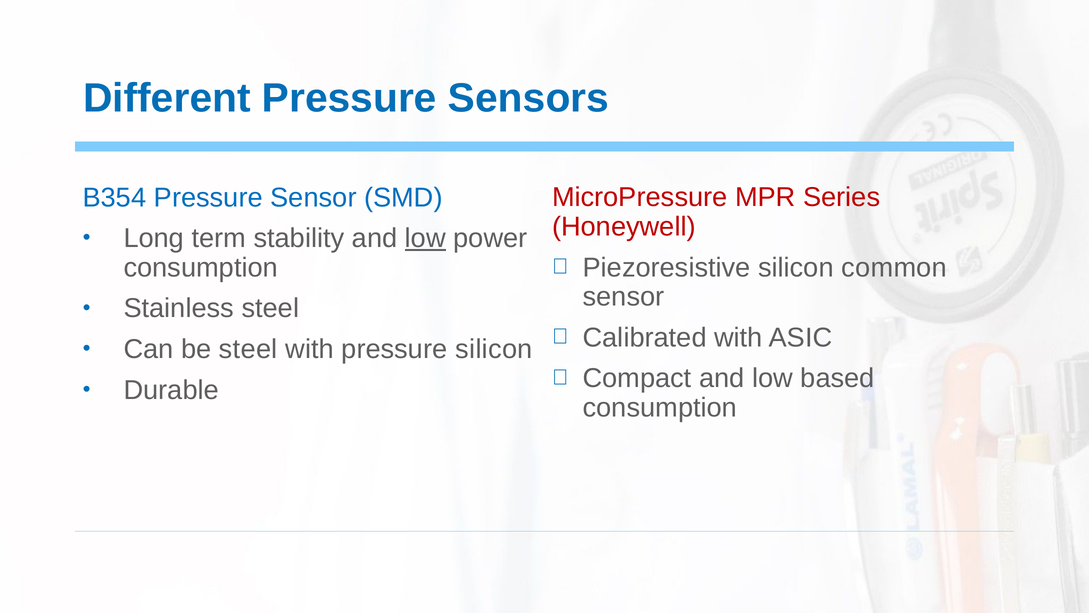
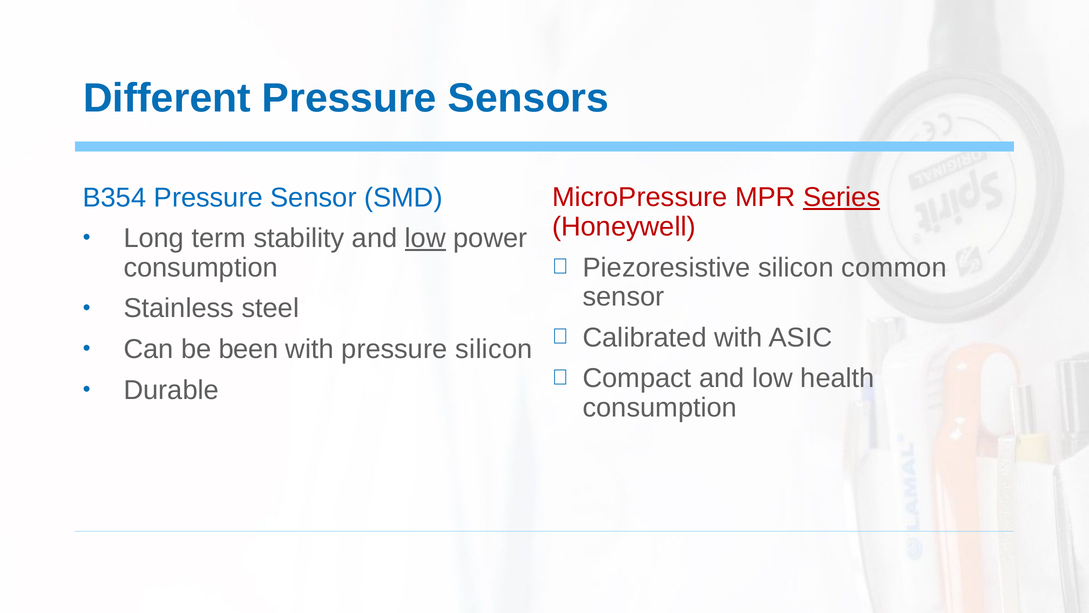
Series underline: none -> present (842, 197)
be steel: steel -> been (248, 349)
based: based -> health (837, 378)
